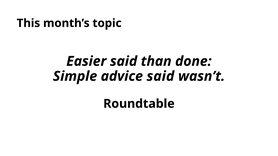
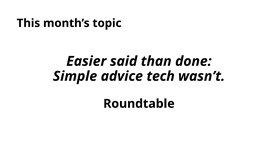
advice said: said -> tech (161, 76)
